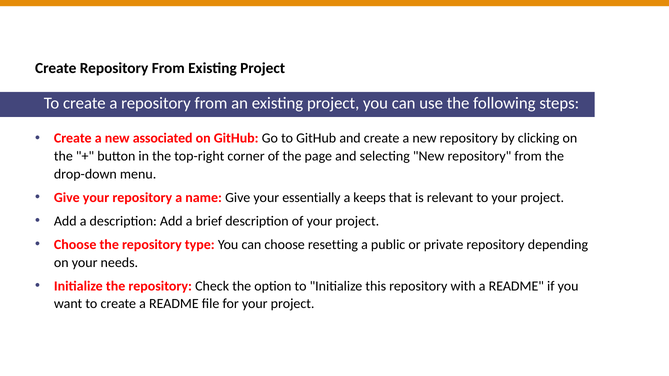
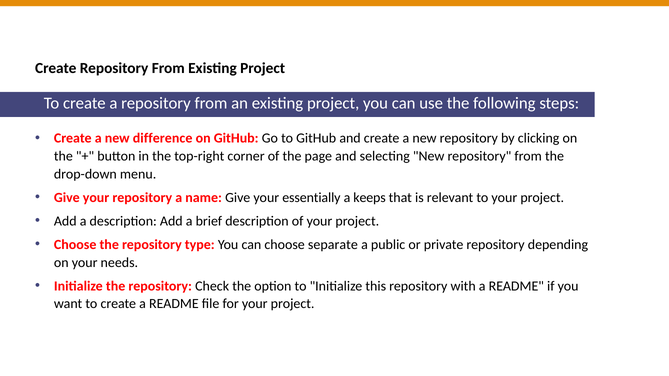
associated: associated -> difference (163, 138)
resetting: resetting -> separate (333, 245)
